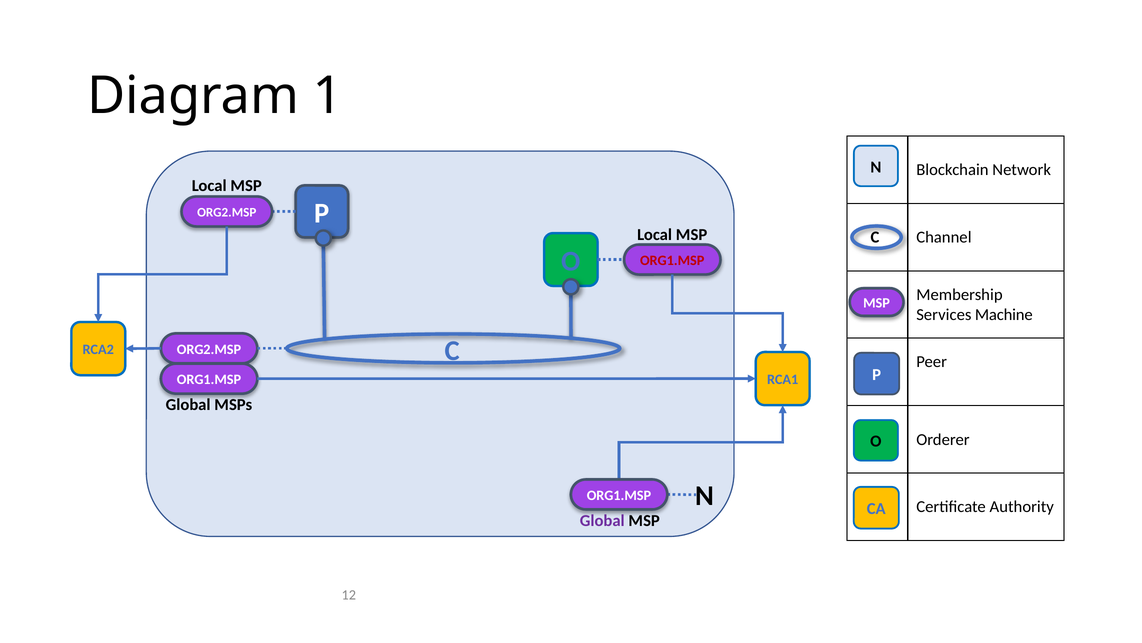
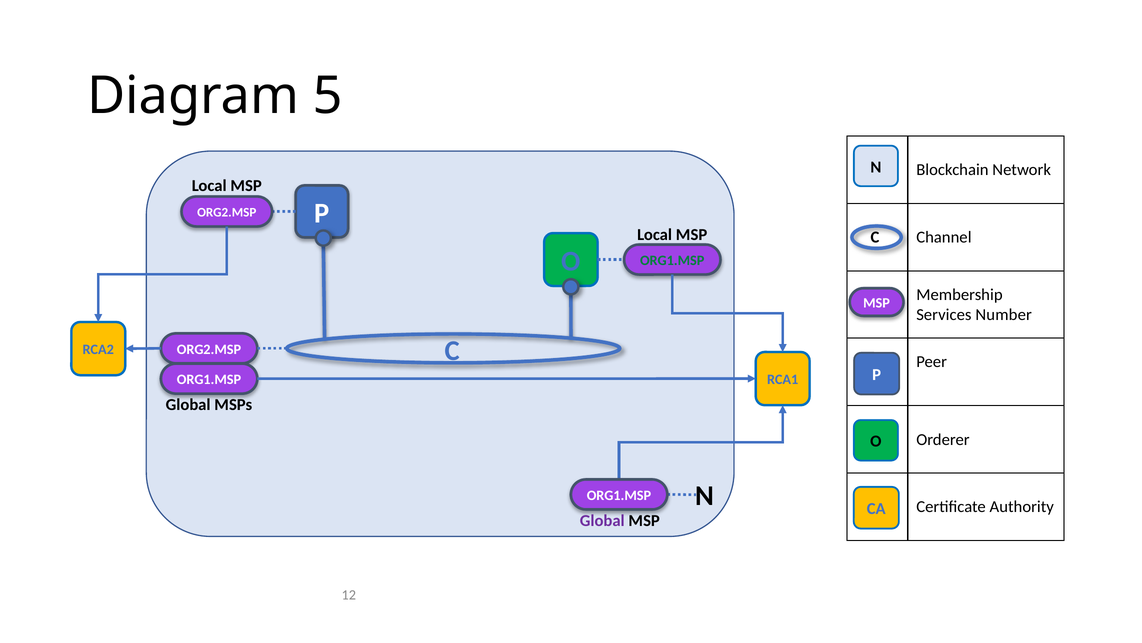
1: 1 -> 5 (328, 96)
ORG1.MSP colour: red -> green (672, 260)
Machine: Machine -> Number (1004, 315)
